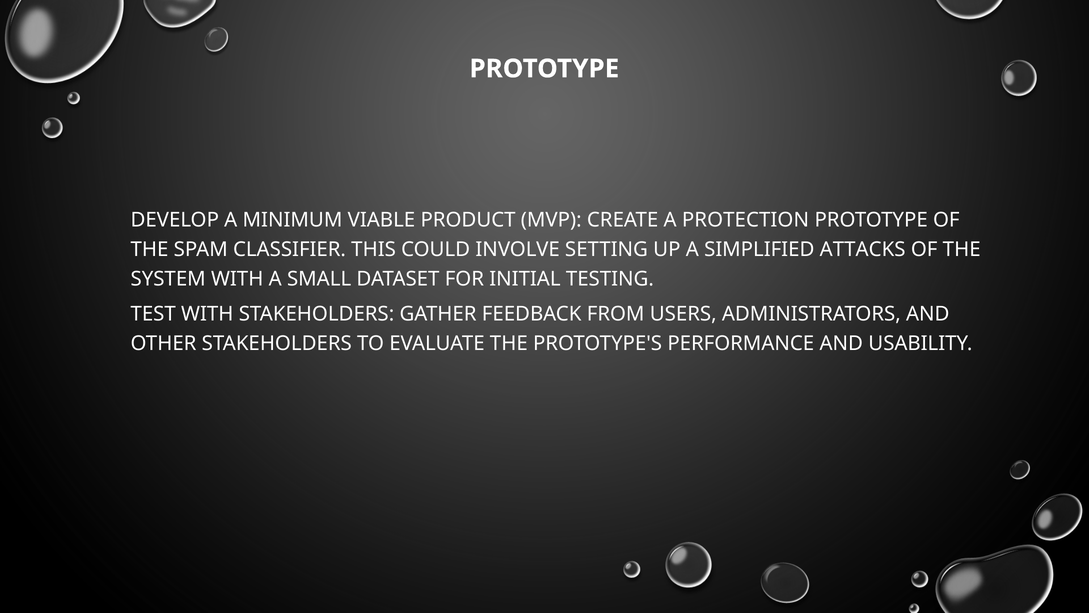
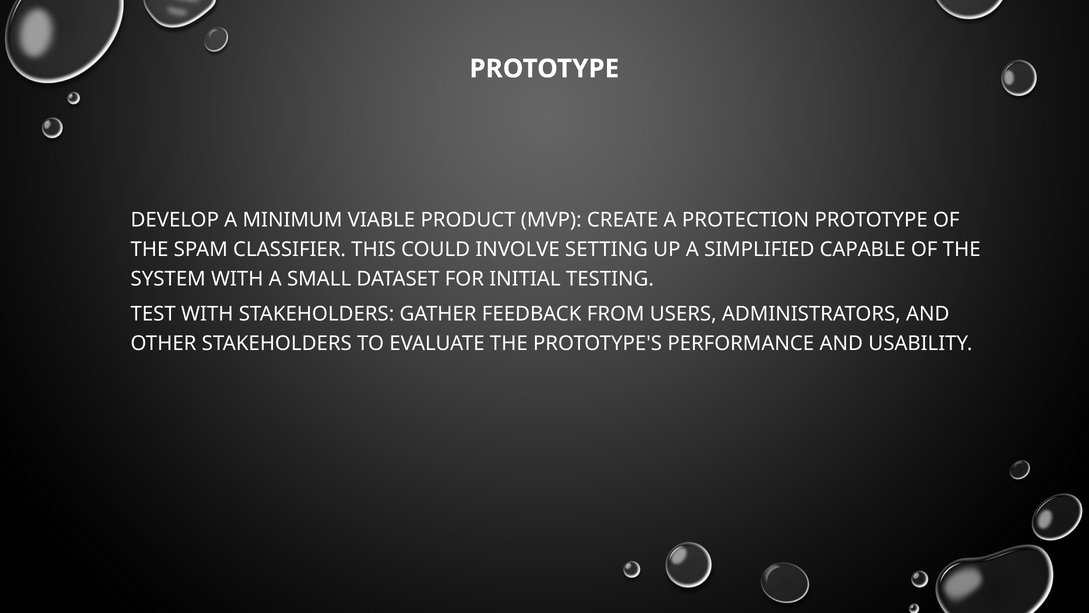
ATTACKS: ATTACKS -> CAPABLE (863, 249)
